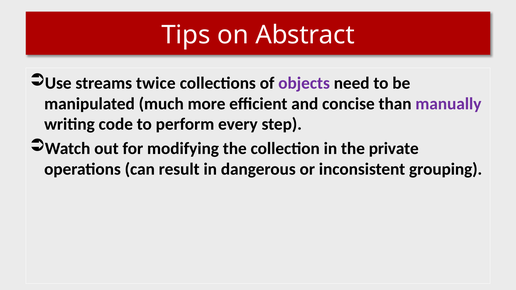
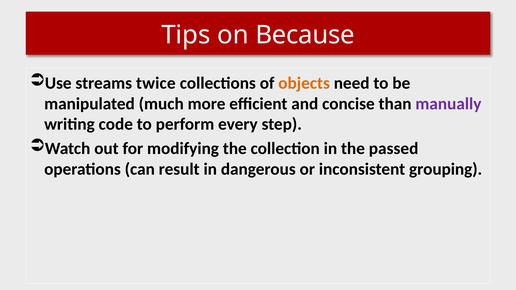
Abstract: Abstract -> Because (305, 35)
objects colour: purple -> orange (304, 83)
private: private -> passed (394, 148)
